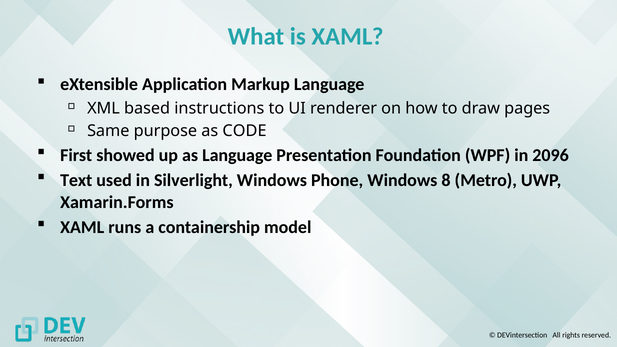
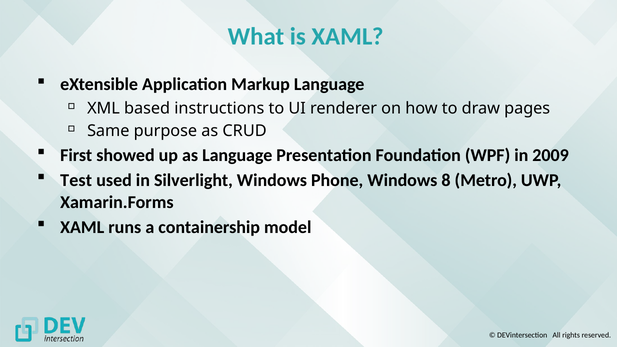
CODE: CODE -> CRUD (245, 131)
2096: 2096 -> 2009 (551, 155)
Text: Text -> Test (76, 181)
